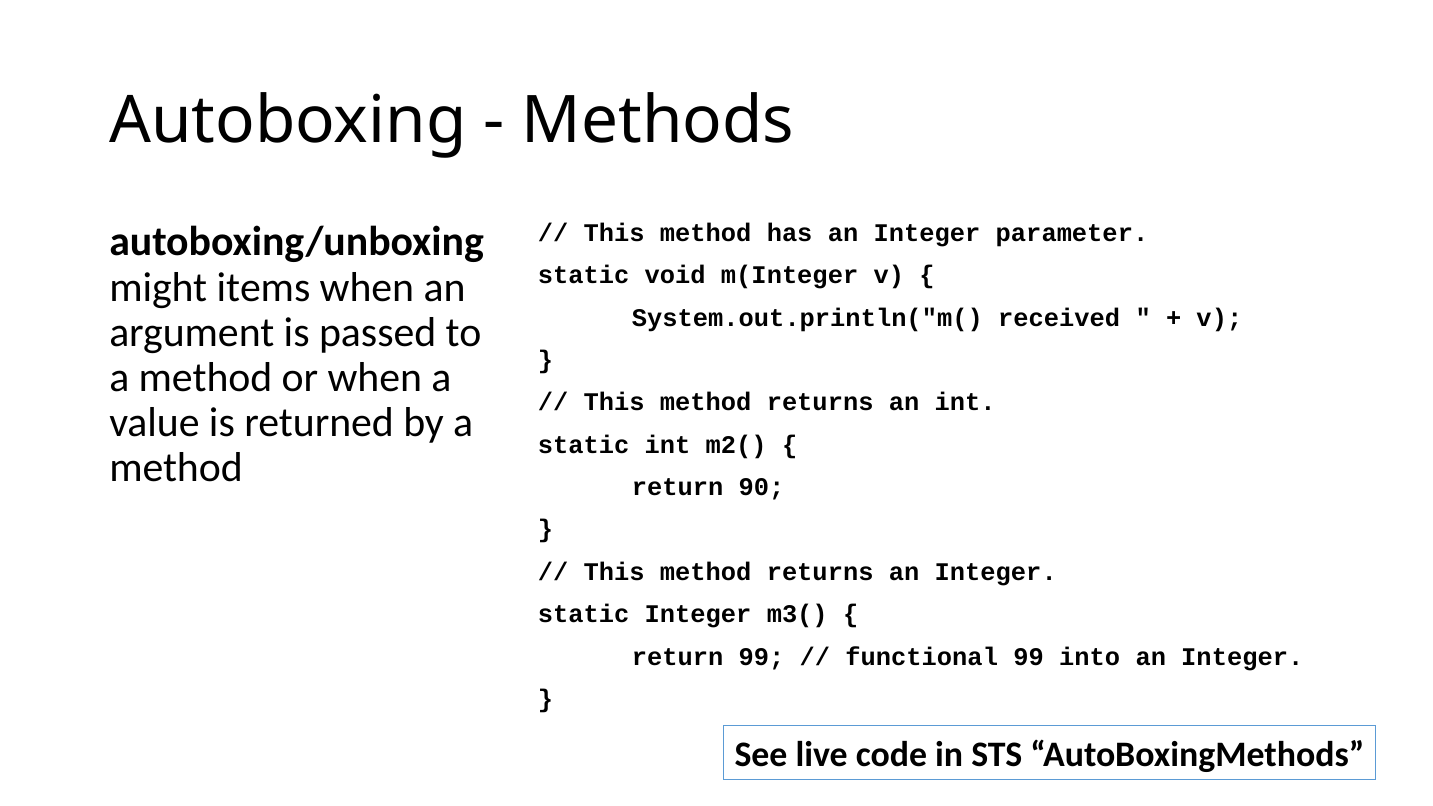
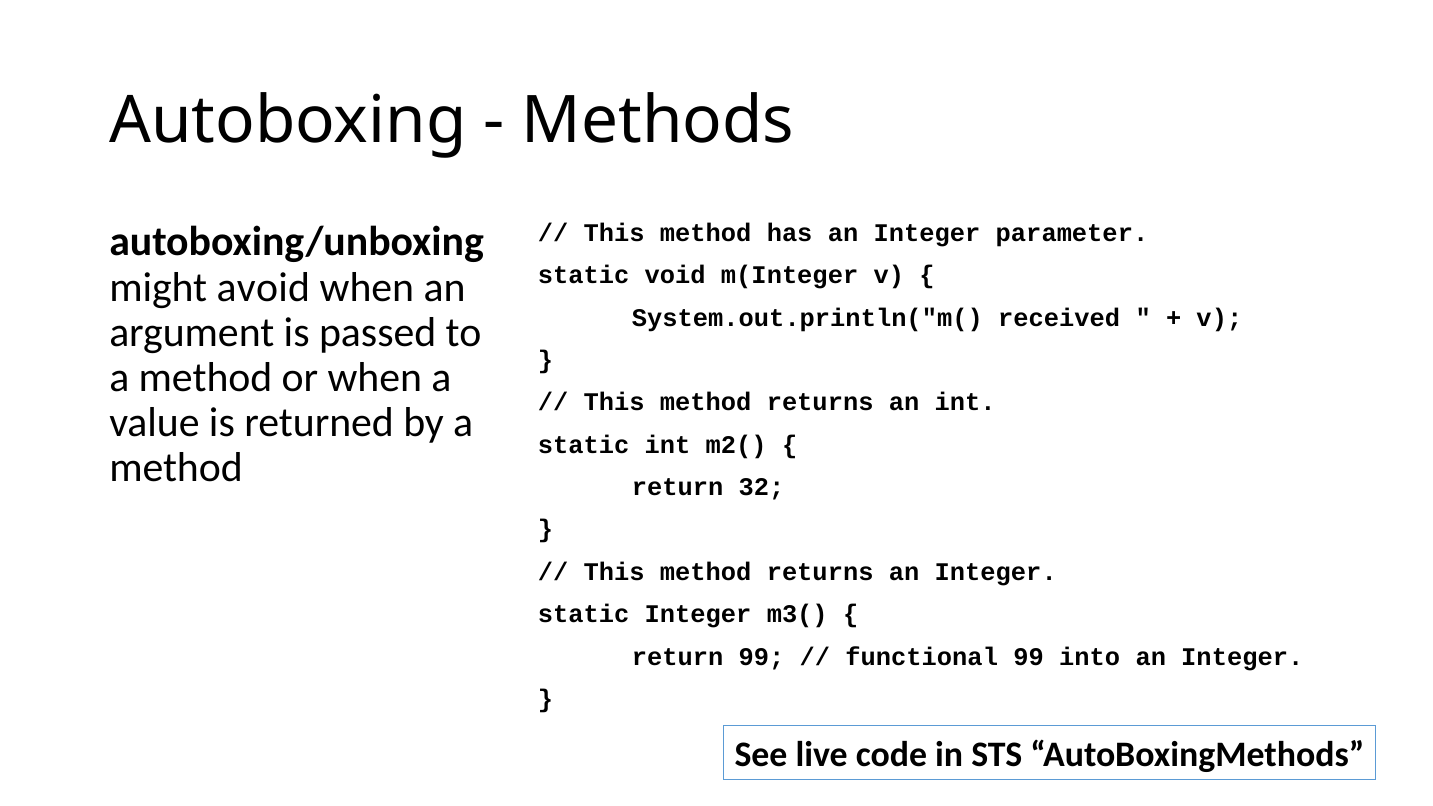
items: items -> avoid (263, 287)
90: 90 -> 32 (762, 487)
